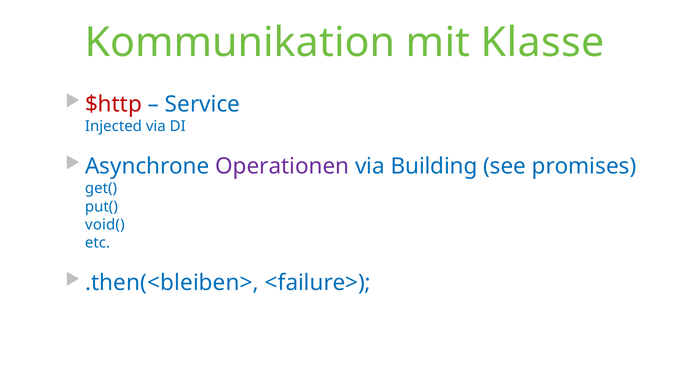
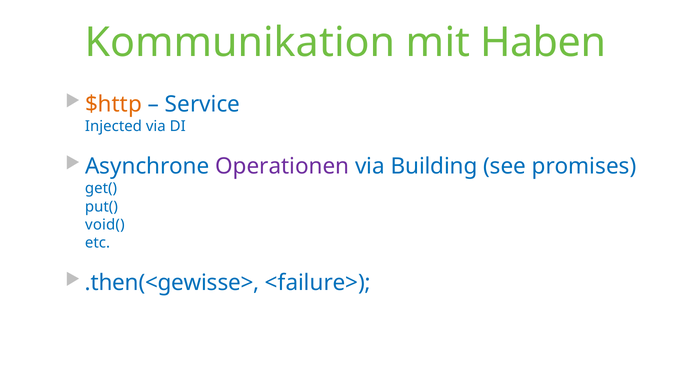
Klasse: Klasse -> Haben (543, 43)
$http colour: red -> orange (113, 104)
.then(<bleiben>: .then(<bleiben> -> .then(<gewisse> (172, 282)
